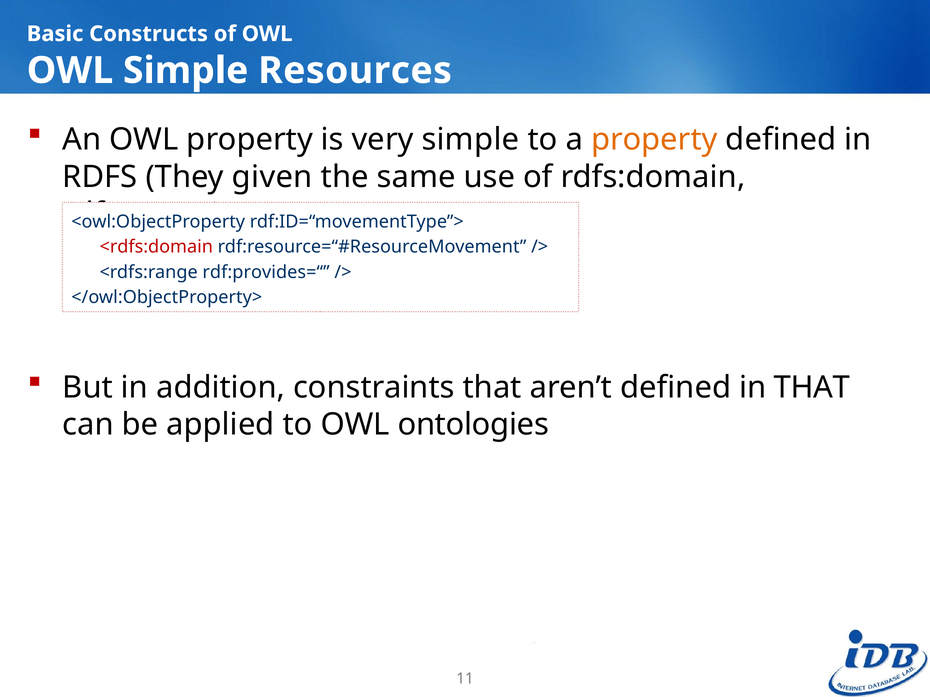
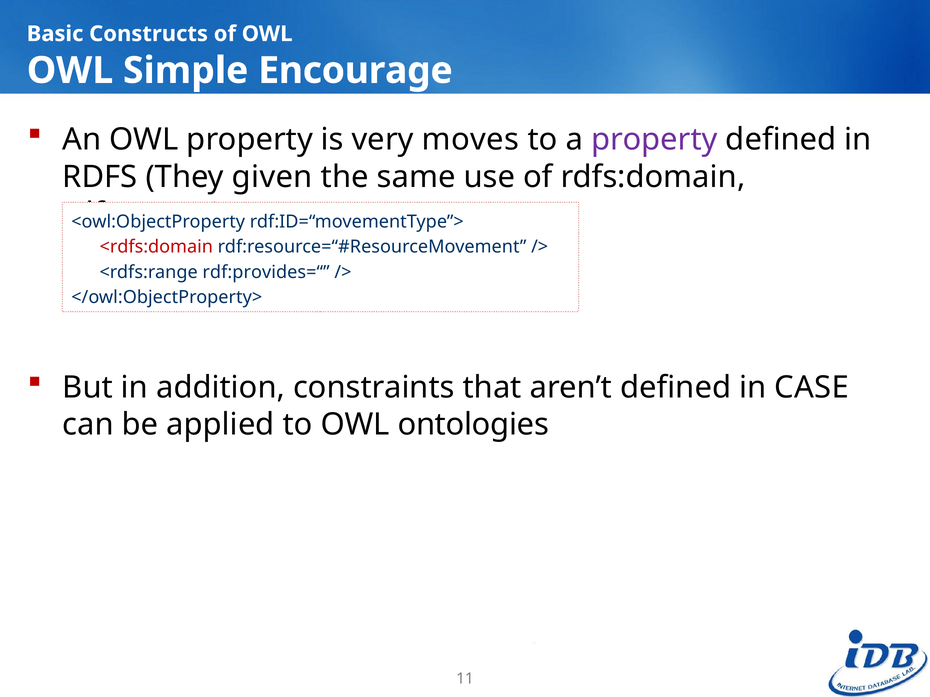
Resources: Resources -> Encourage (355, 71)
very simple: simple -> moves (470, 140)
property colour: orange -> purple (654, 140)
in THAT: THAT -> CASE (812, 388)
